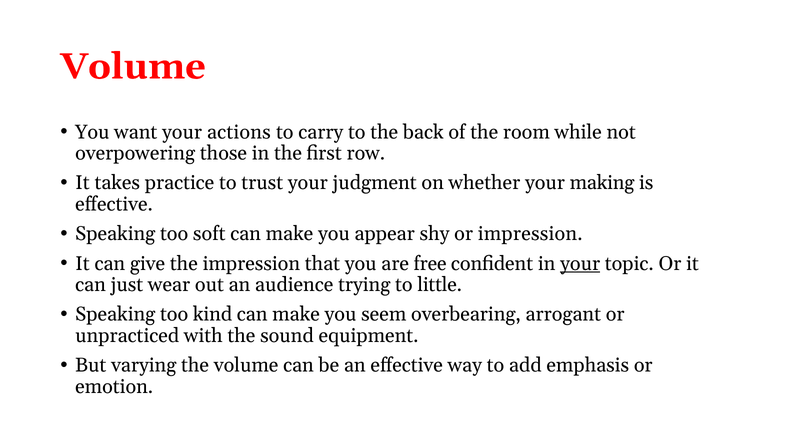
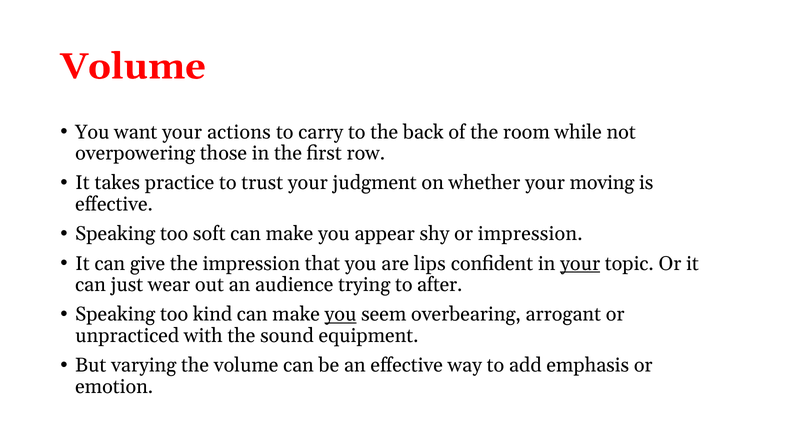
making: making -> moving (602, 183)
free: free -> lips (430, 264)
little: little -> after (440, 285)
you underline: none -> present (341, 315)
